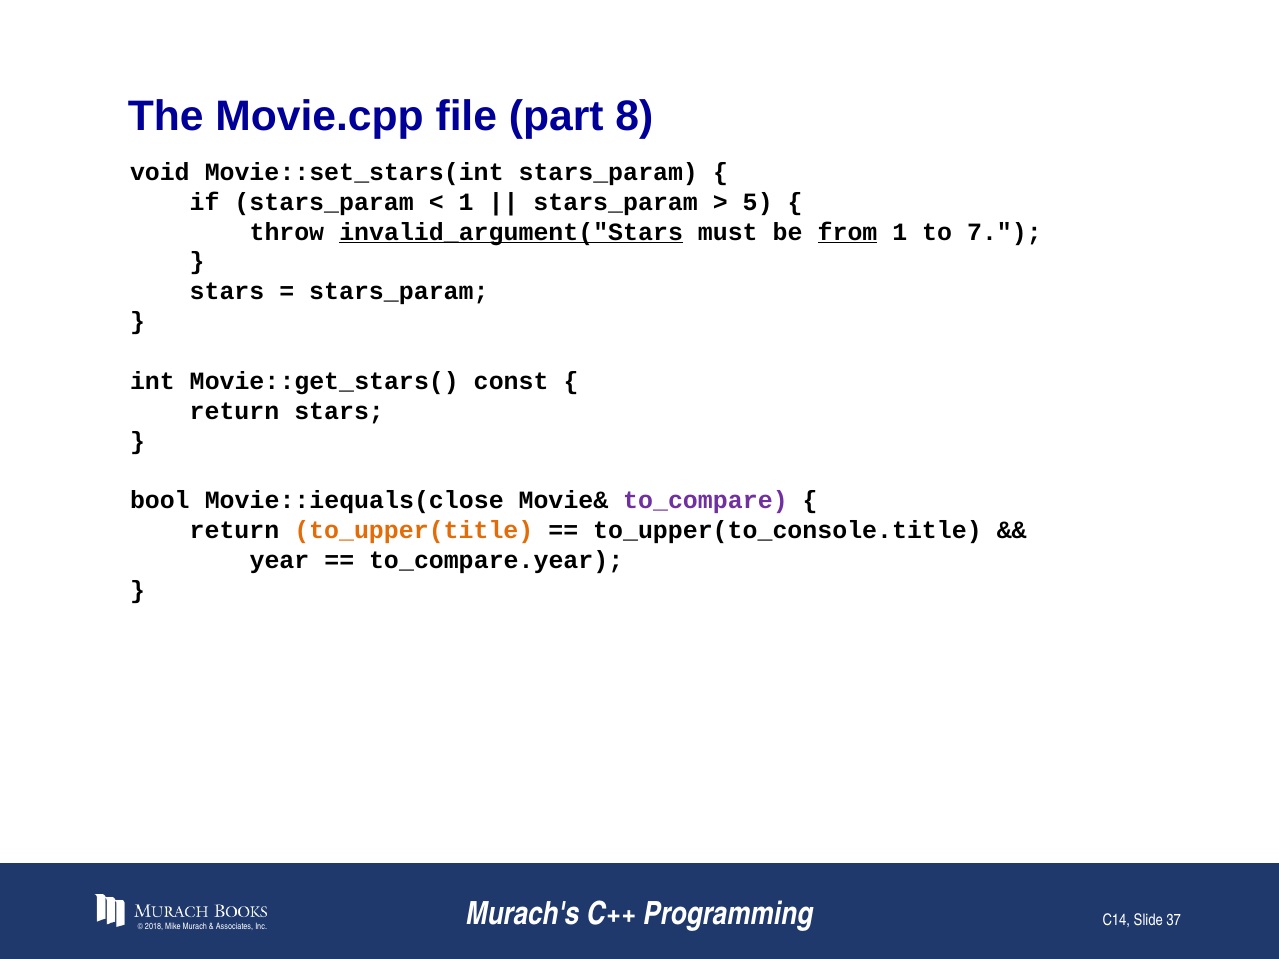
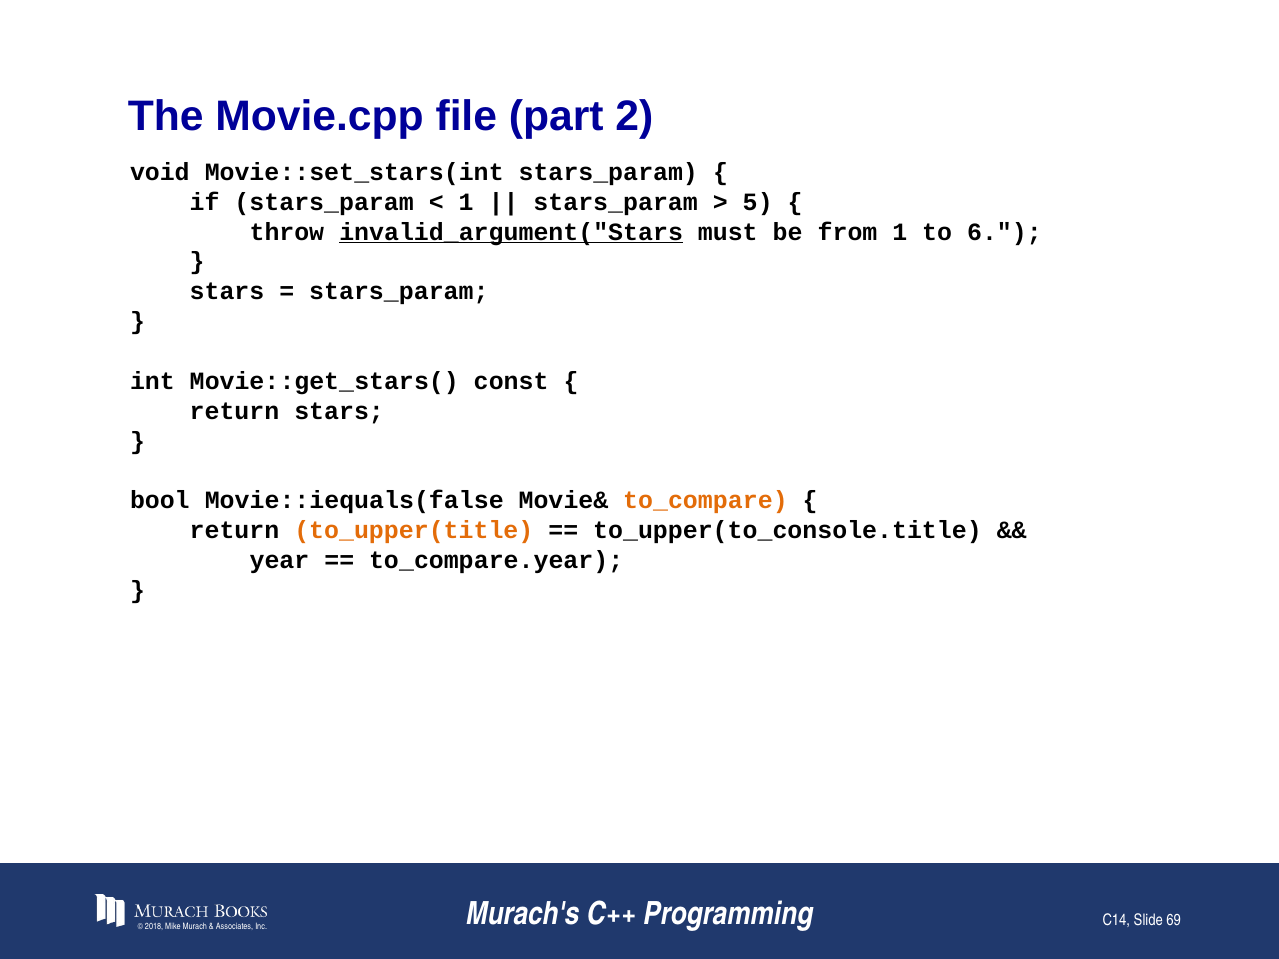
8: 8 -> 2 (634, 116)
from underline: present -> none (848, 232)
7: 7 -> 6 (1004, 232)
Movie::iequals(close: Movie::iequals(close -> Movie::iequals(false (354, 501)
to_compare colour: purple -> orange (705, 501)
37: 37 -> 69 (1174, 920)
